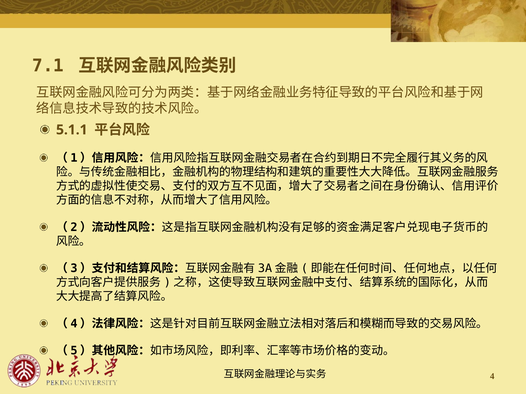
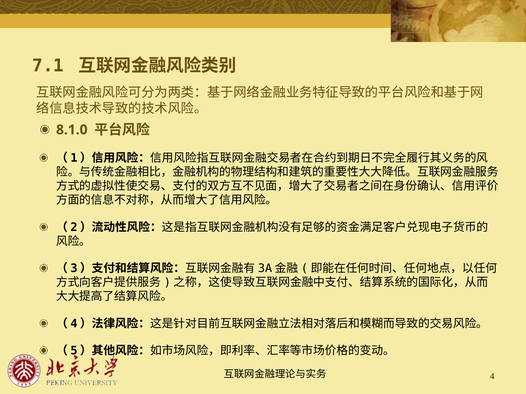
5.1.1: 5.1.1 -> 8.1.0 (72, 130)
